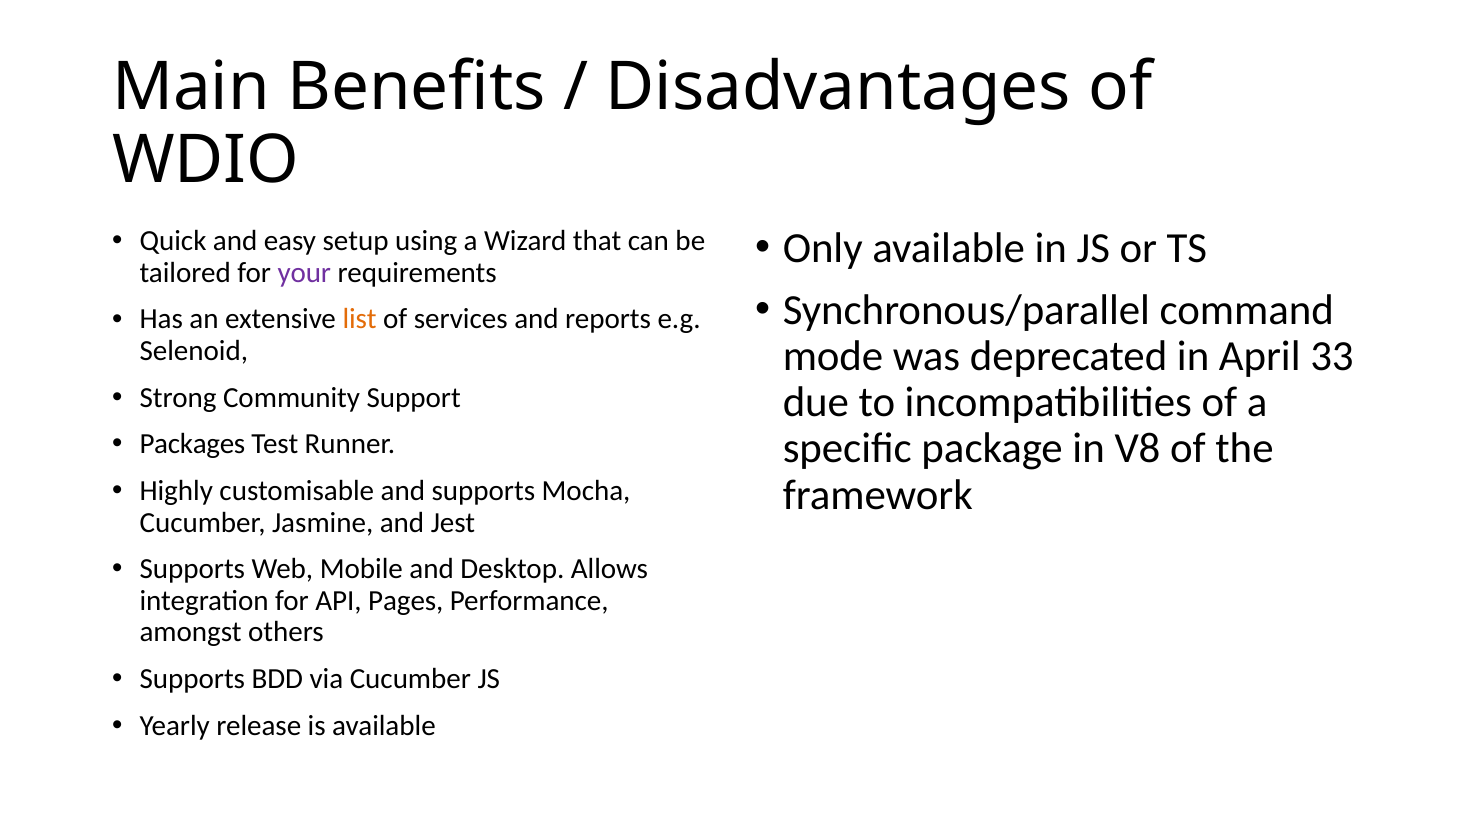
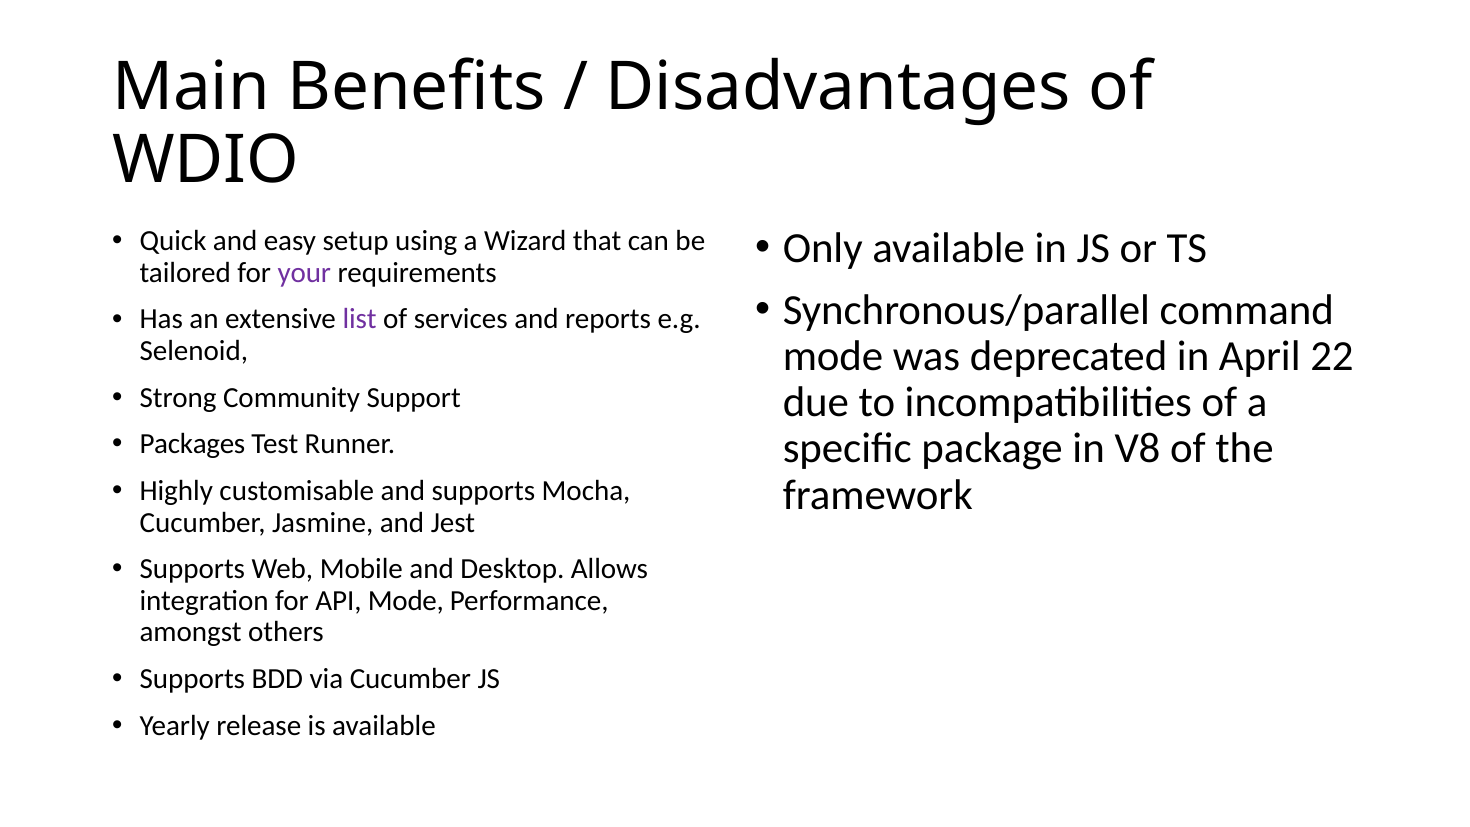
list colour: orange -> purple (360, 319)
33: 33 -> 22 (1332, 356)
API Pages: Pages -> Mode (406, 601)
